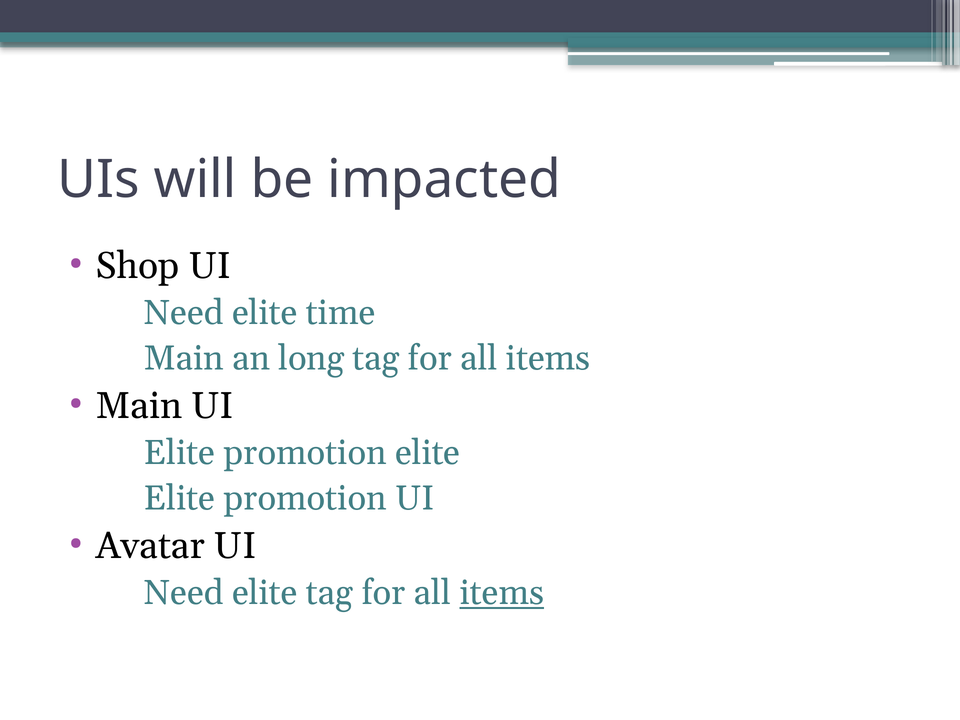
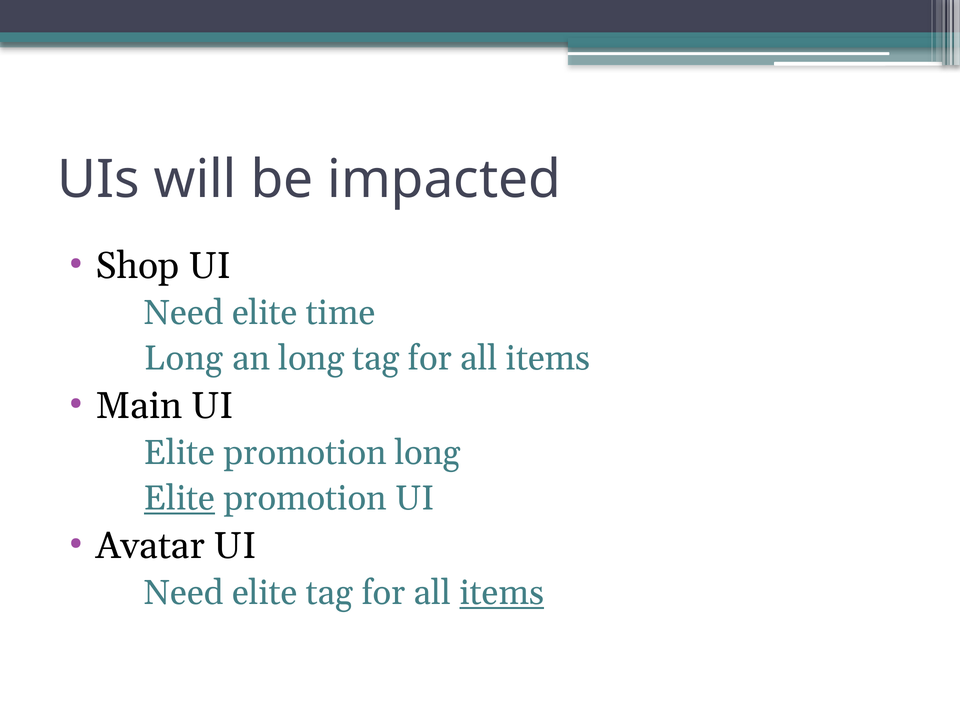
Main: Main -> Long (184, 359)
promotion elite: elite -> long (428, 453)
Elite underline: none -> present (180, 498)
